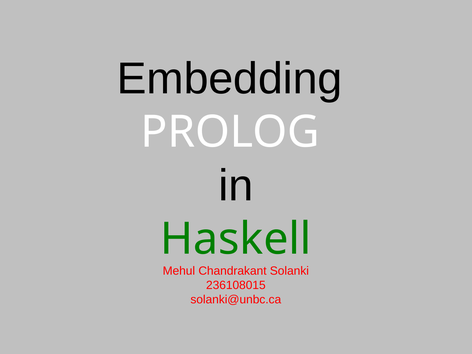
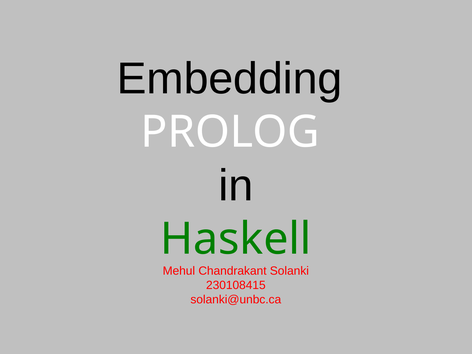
236108015: 236108015 -> 230108415 (236, 285)
